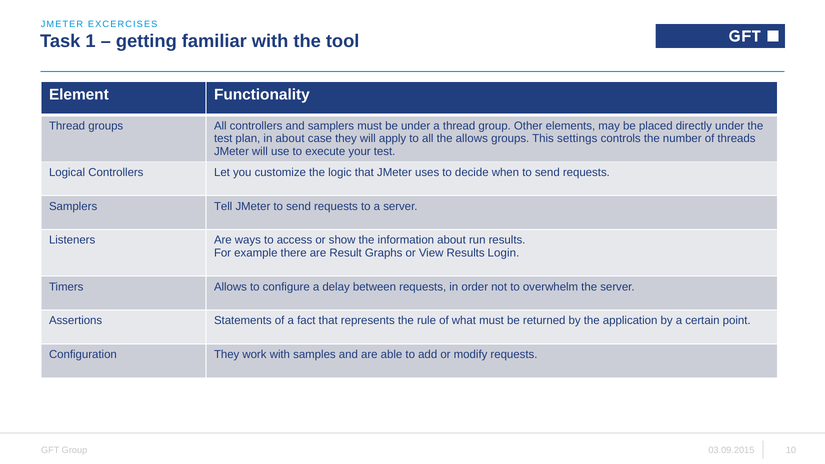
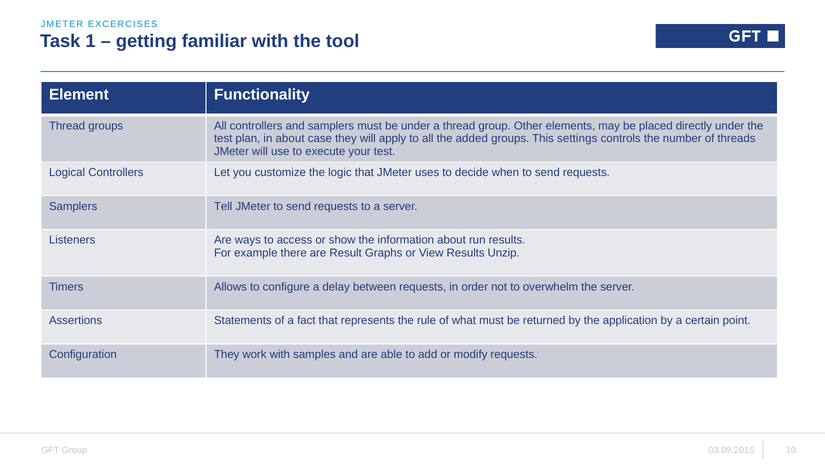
the allows: allows -> added (472, 139)
Login: Login -> Unzip (504, 253)
